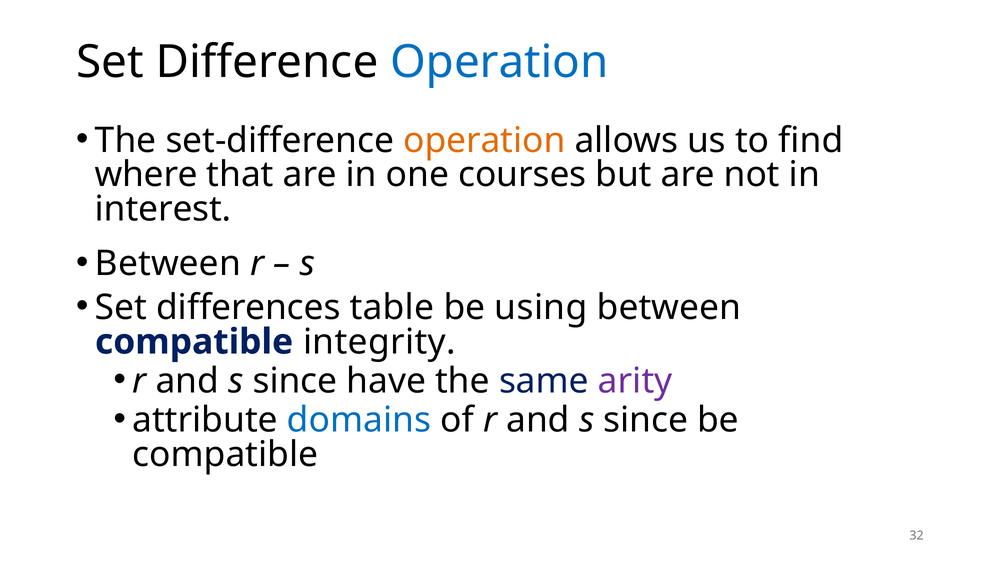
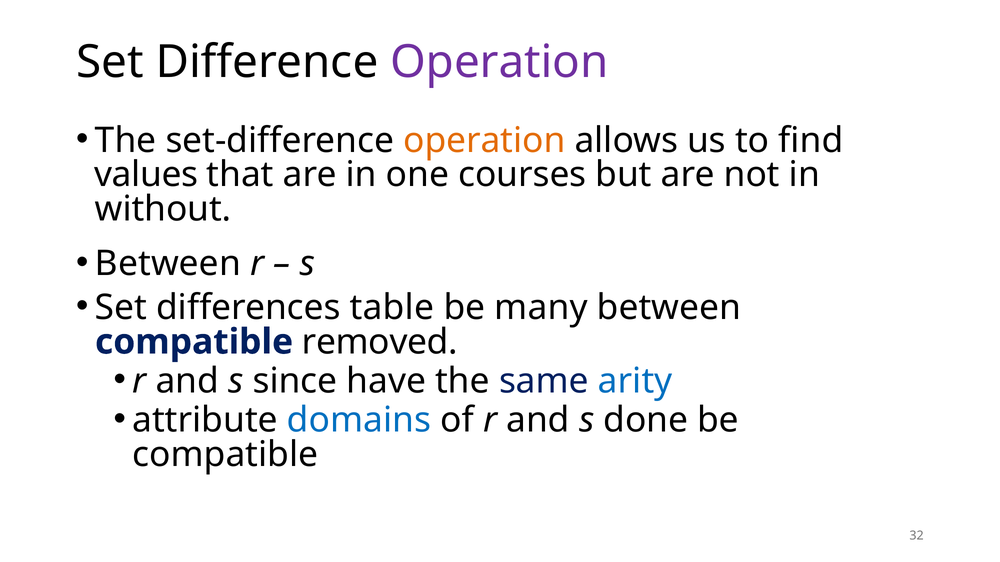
Operation colour: blue -> purple (499, 62)
where: where -> values (146, 175)
interest: interest -> without (163, 209)
using: using -> many (541, 308)
integrity: integrity -> removed (380, 342)
arity colour: purple -> blue (635, 381)
since: since -> done (646, 420)
